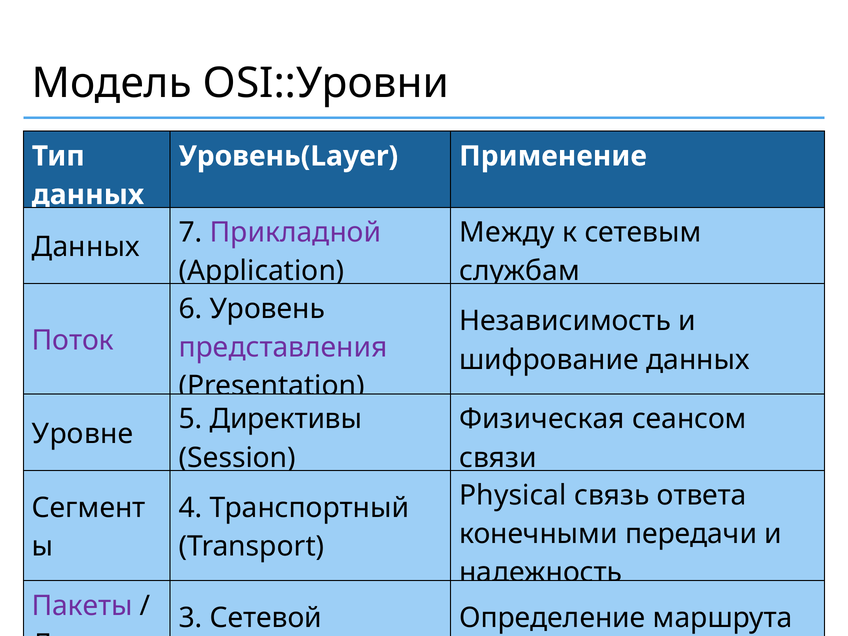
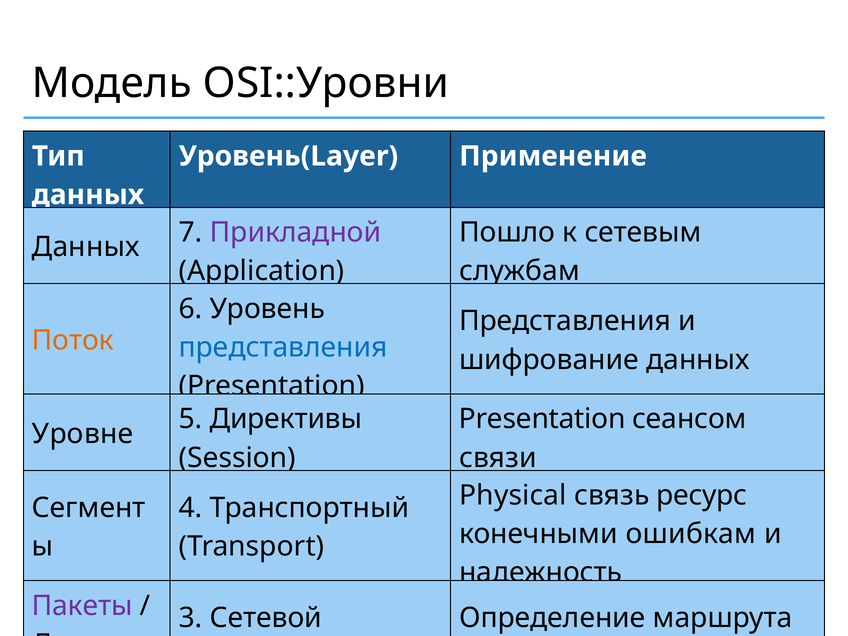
Между: Между -> Пошло (507, 232)
Независимость: Независимость -> Представления (565, 321)
Поток colour: purple -> orange (73, 340)
представления colour: purple -> blue (283, 347)
Физическая: Физическая -> Presentation (542, 419)
ответа: ответа -> ресурс (702, 495)
конечными передачи: передачи -> ошибкам (691, 534)
